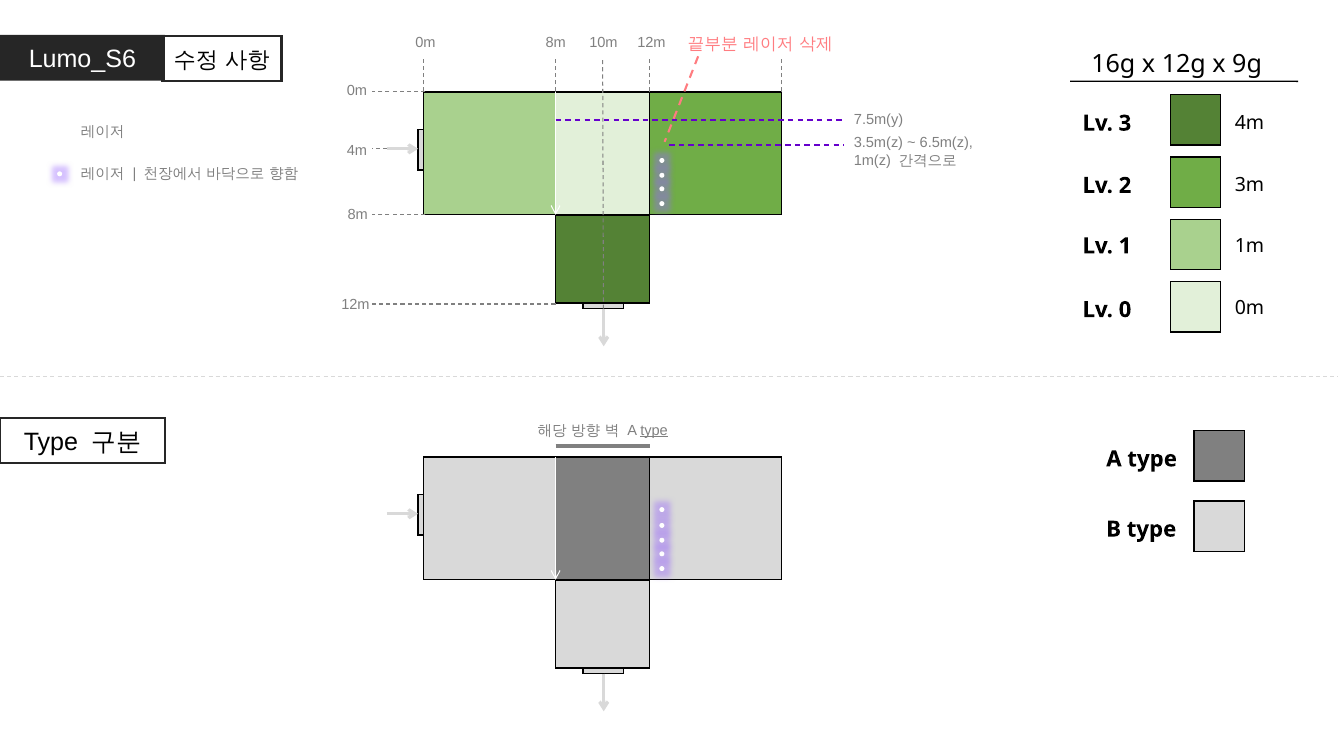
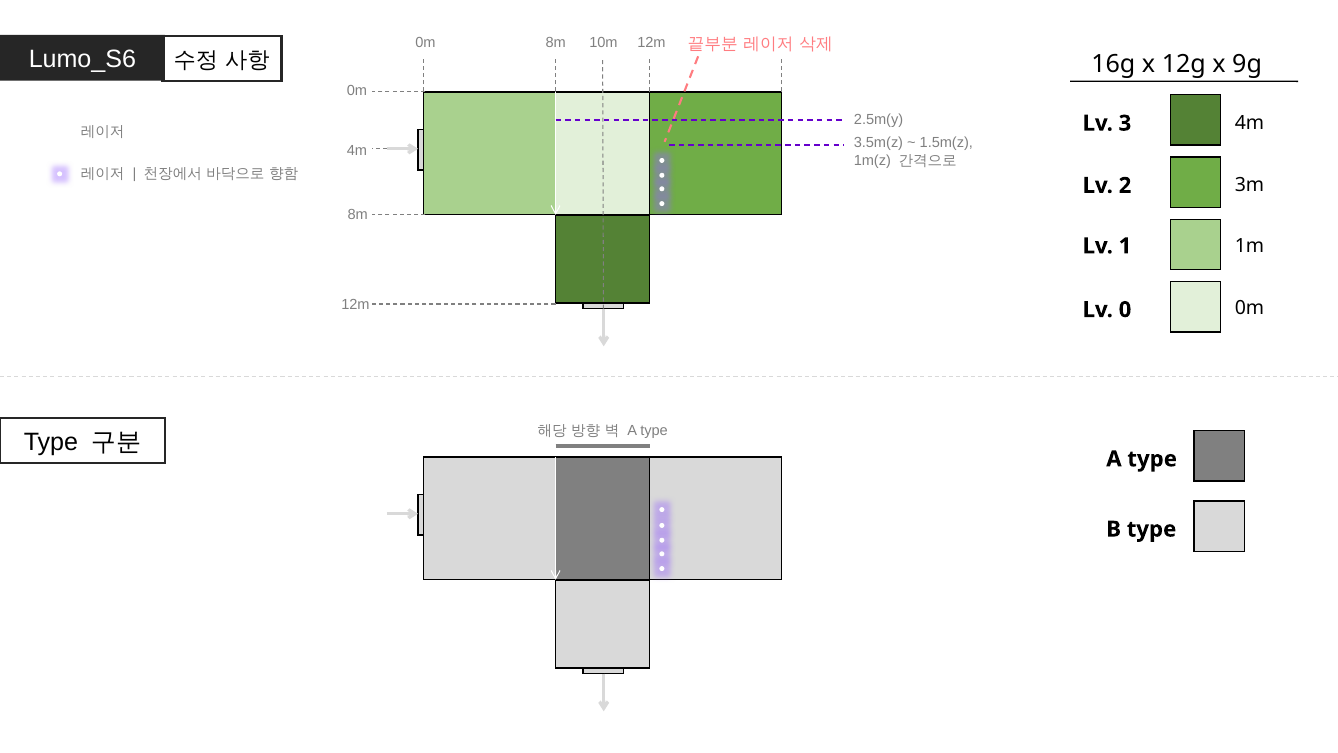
7.5m(y: 7.5m(y -> 2.5m(y (879, 120)
6.5m(z: 6.5m(z -> 1.5m(z (946, 143)
type underline: present -> none (654, 430)
